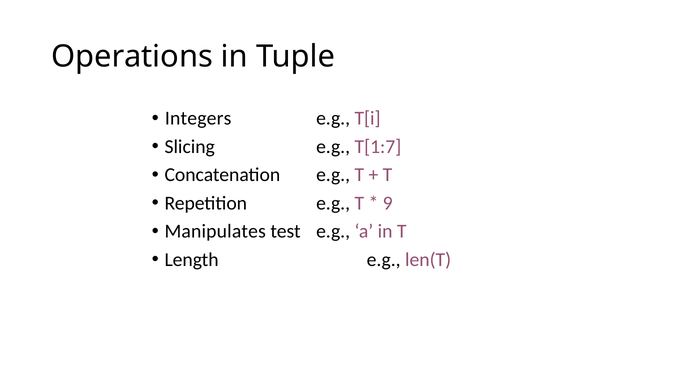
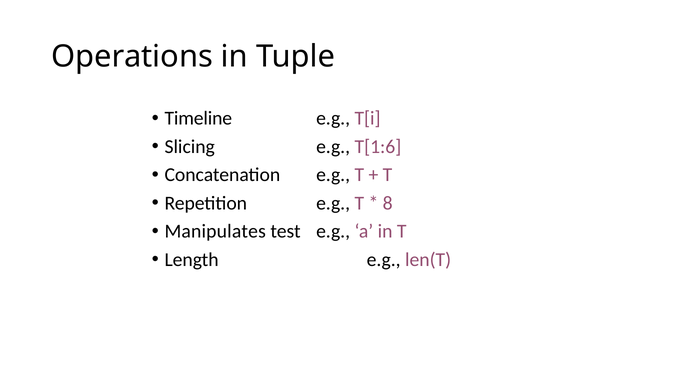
Integers: Integers -> Timeline (198, 118)
T[1:7: T[1:7 -> T[1:6 (378, 147)
9: 9 -> 8 (388, 203)
